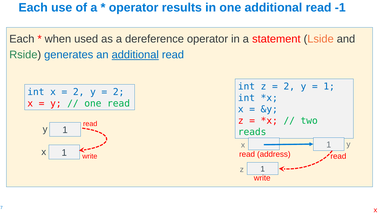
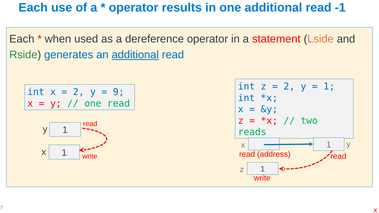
2: 2 -> 9 (119, 92)
